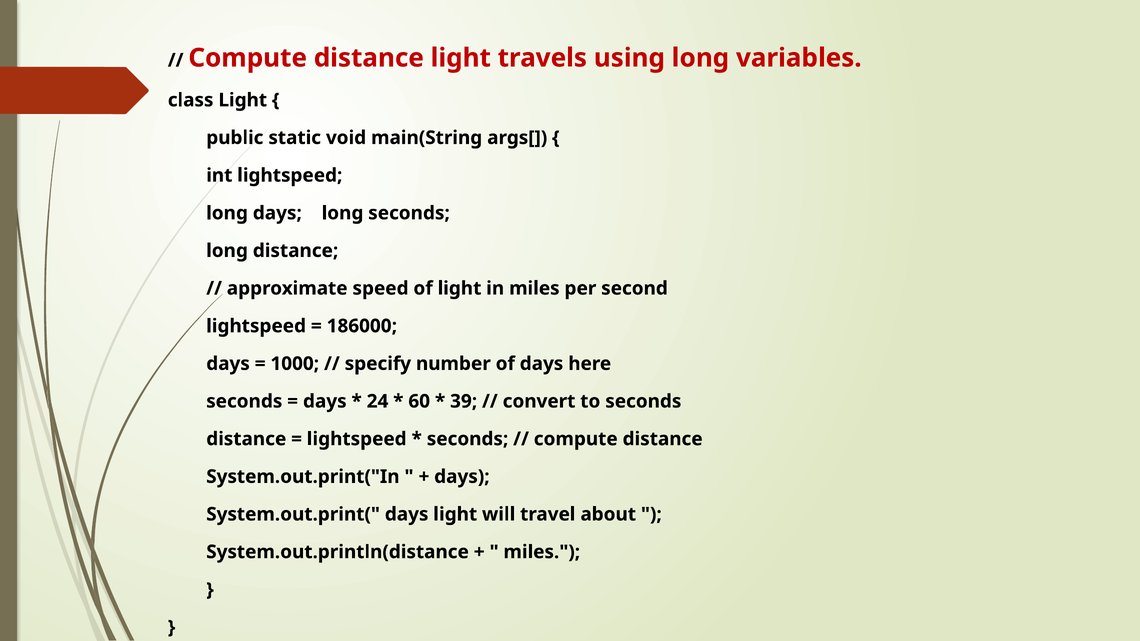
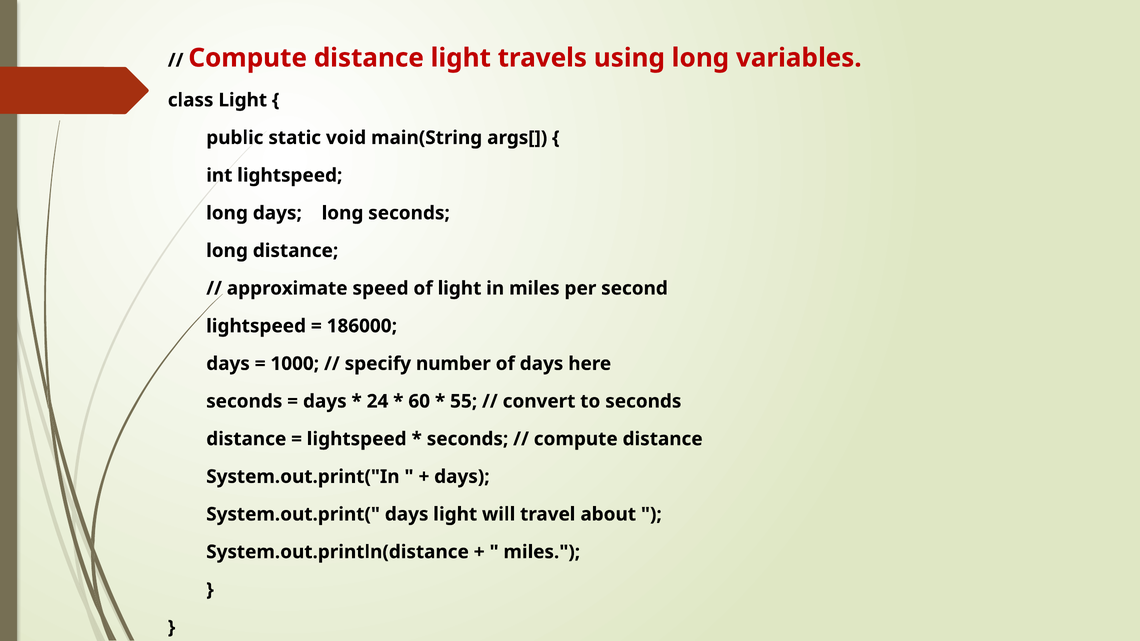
39: 39 -> 55 (464, 401)
